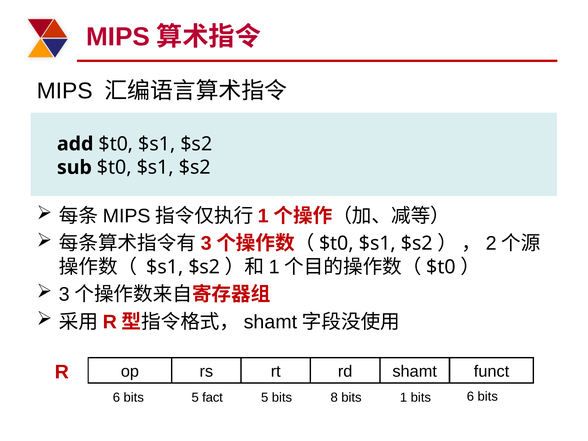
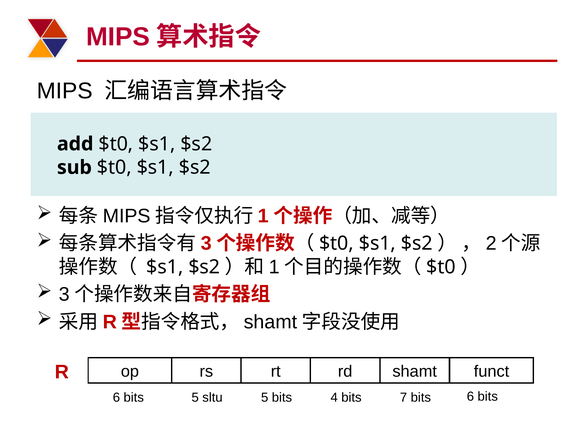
fact: fact -> sltu (212, 397)
8: 8 -> 4 (334, 397)
1: 1 -> 7 (404, 397)
